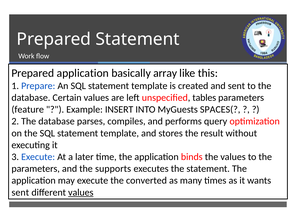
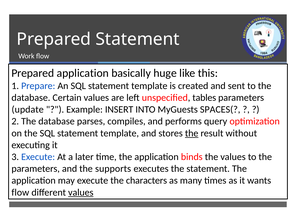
array: array -> huge (165, 73)
feature: feature -> update (28, 110)
the underline: none -> present (192, 133)
converted: converted -> characters (147, 181)
sent: sent -> flow (20, 192)
